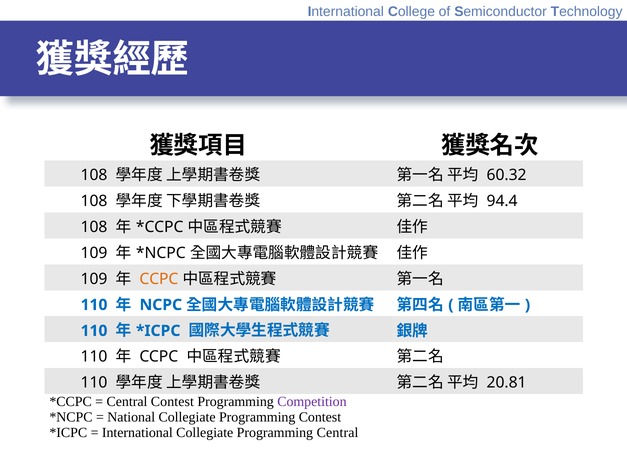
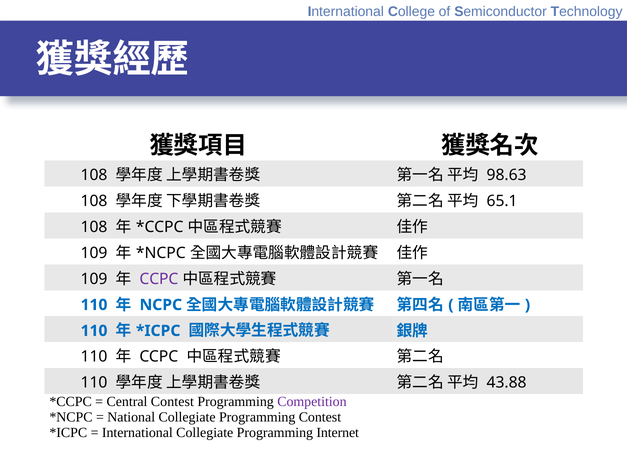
60.32: 60.32 -> 98.63 (507, 175)
94.4: 94.4 -> 65.1 (502, 201)
CCPC colour: orange -> purple (159, 279)
20.81: 20.81 -> 43.88 (507, 383)
Programming Central: Central -> Internet (338, 433)
